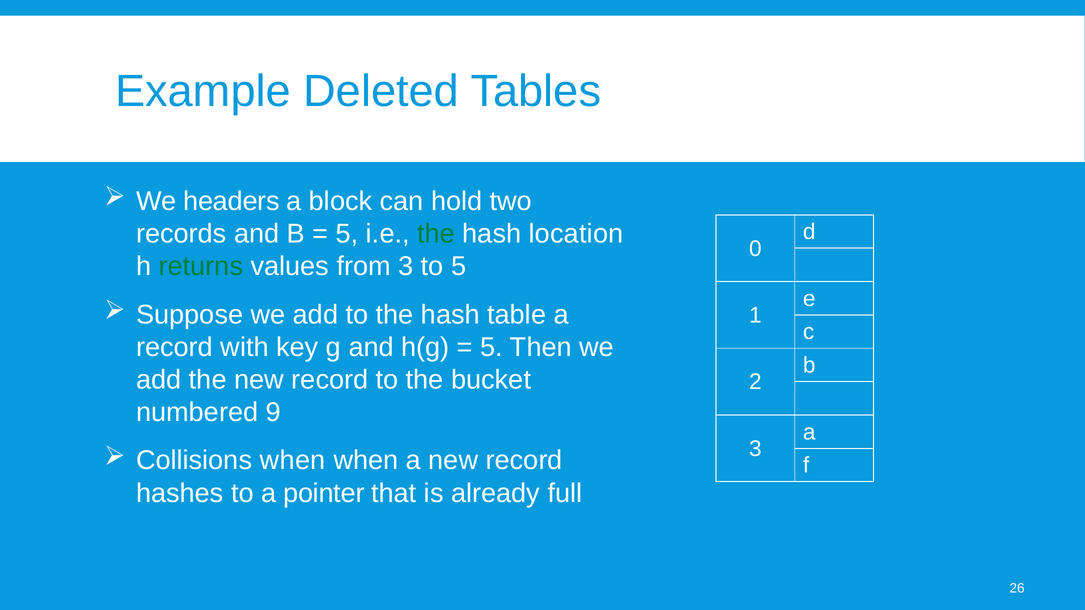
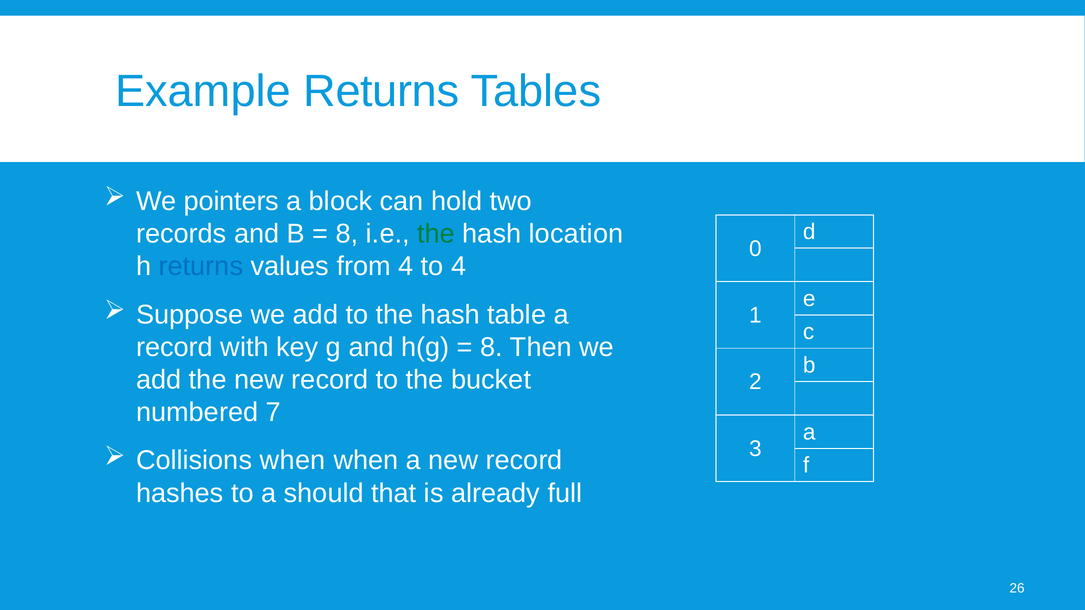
Example Deleted: Deleted -> Returns (381, 91)
headers: headers -> pointers (231, 201)
5: 5 -> 8 (347, 234)
returns colour: green -> blue (201, 266)
from 3: 3 -> 4 (406, 266)
to 5: 5 -> 4 (459, 266)
5: 5 -> 8 (492, 347)
9: 9 -> 7 (273, 412)
pointer: pointer -> should (324, 493)
